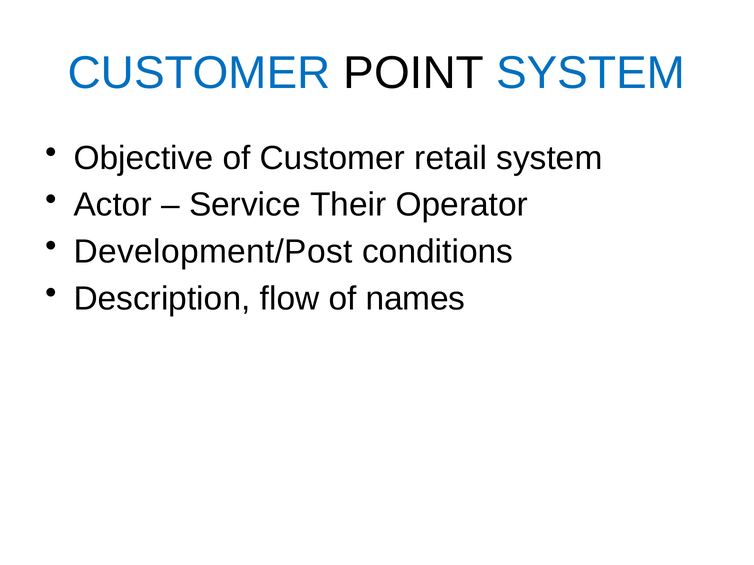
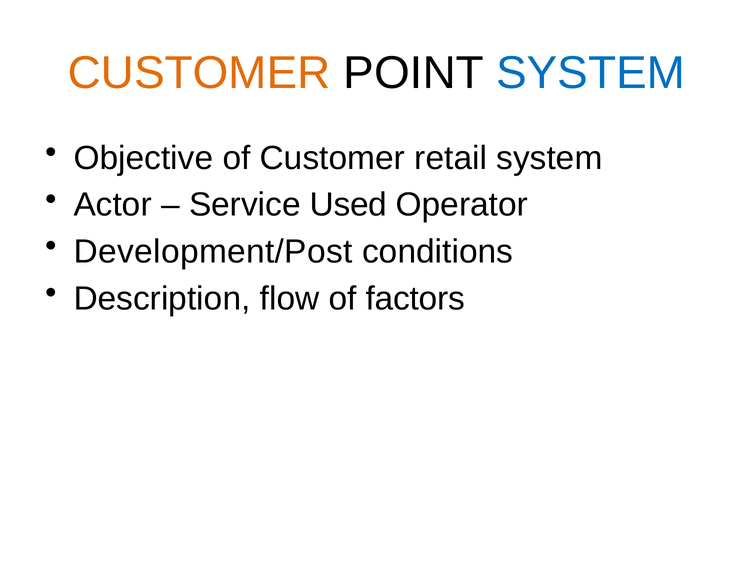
CUSTOMER colour: blue -> orange (199, 73)
Their: Their -> Used (348, 205)
names: names -> factors (415, 299)
